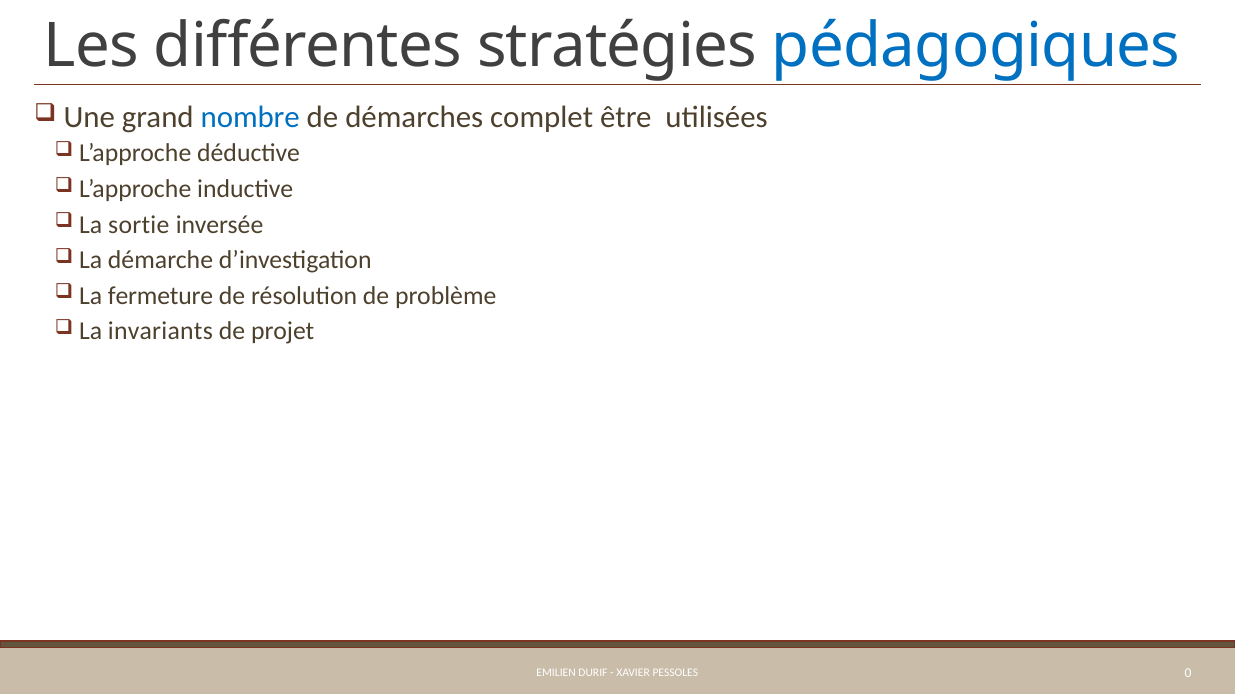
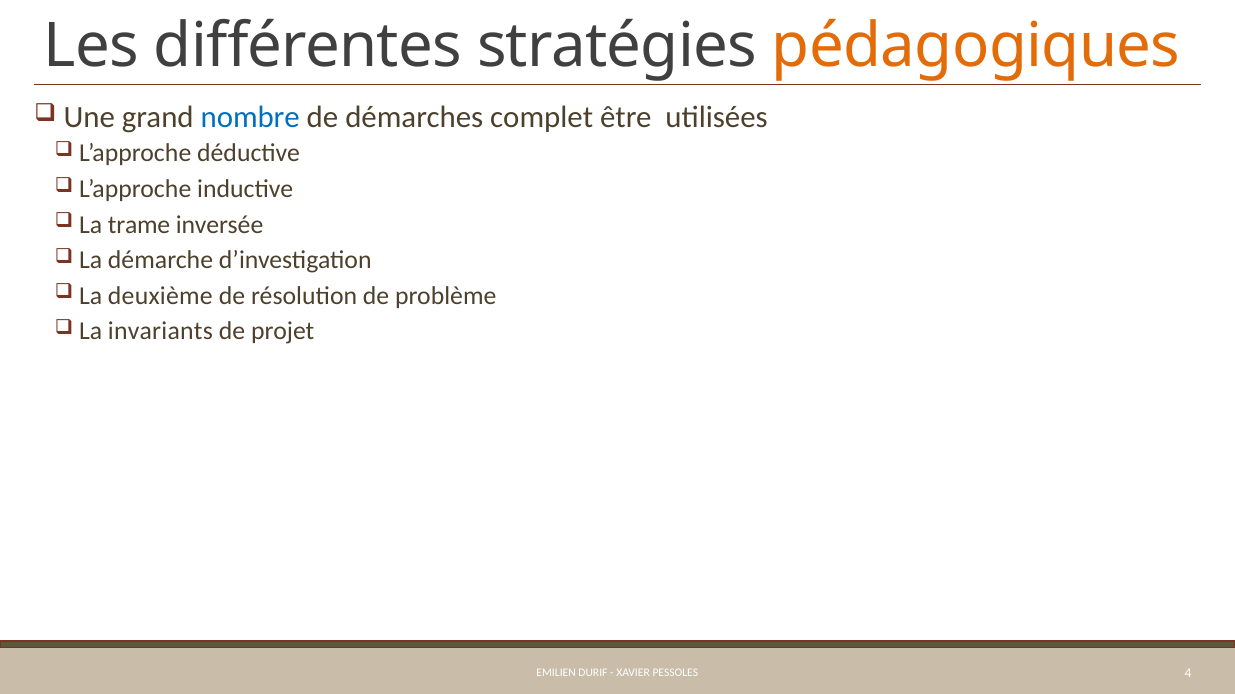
pédagogiques colour: blue -> orange (976, 46)
sortie: sortie -> trame (139, 225)
fermeture: fermeture -> deuxième (160, 296)
0: 0 -> 4 (1188, 674)
